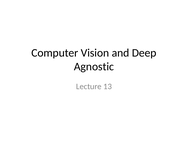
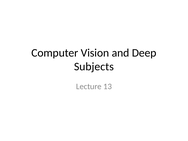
Agnostic: Agnostic -> Subjects (94, 67)
